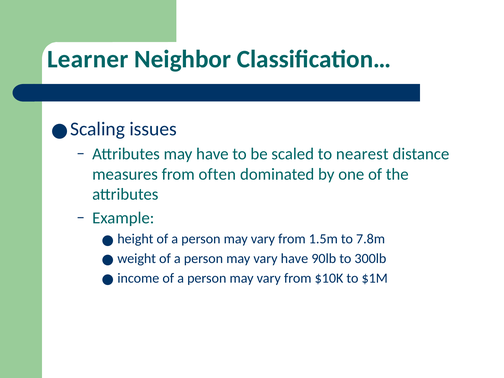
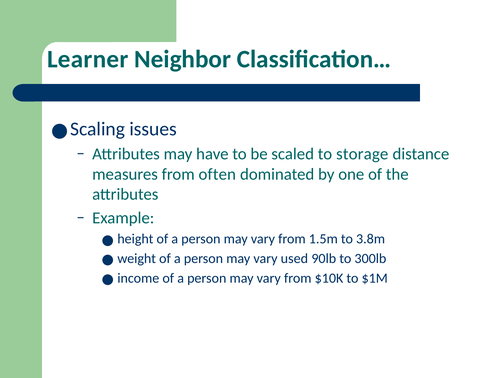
nearest: nearest -> storage (362, 154)
7.8m: 7.8m -> 3.8m (371, 239)
vary have: have -> used (294, 259)
